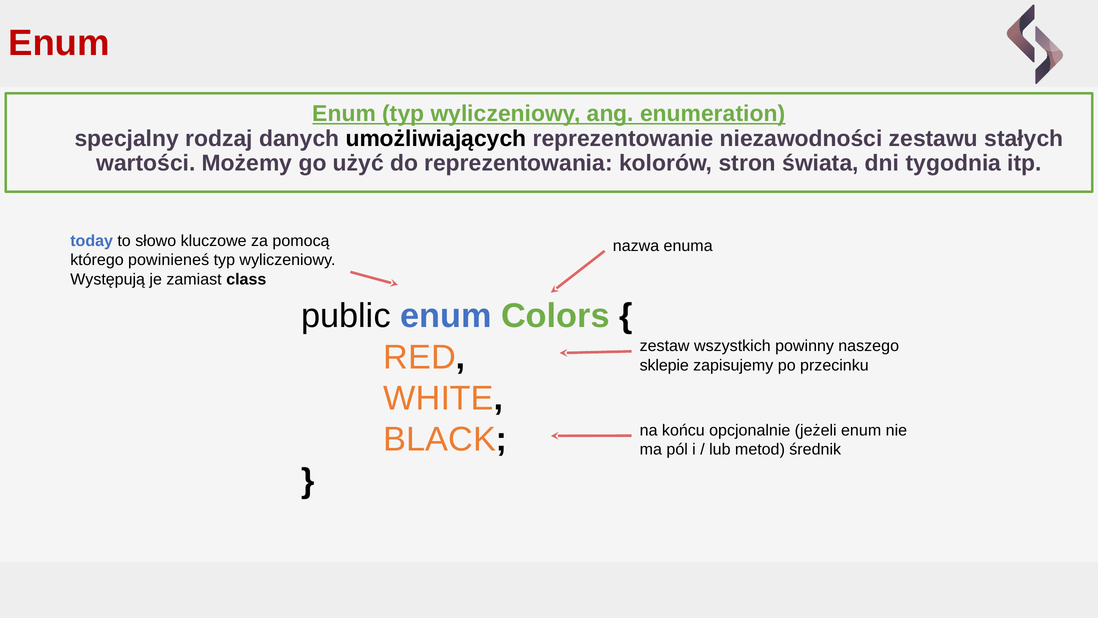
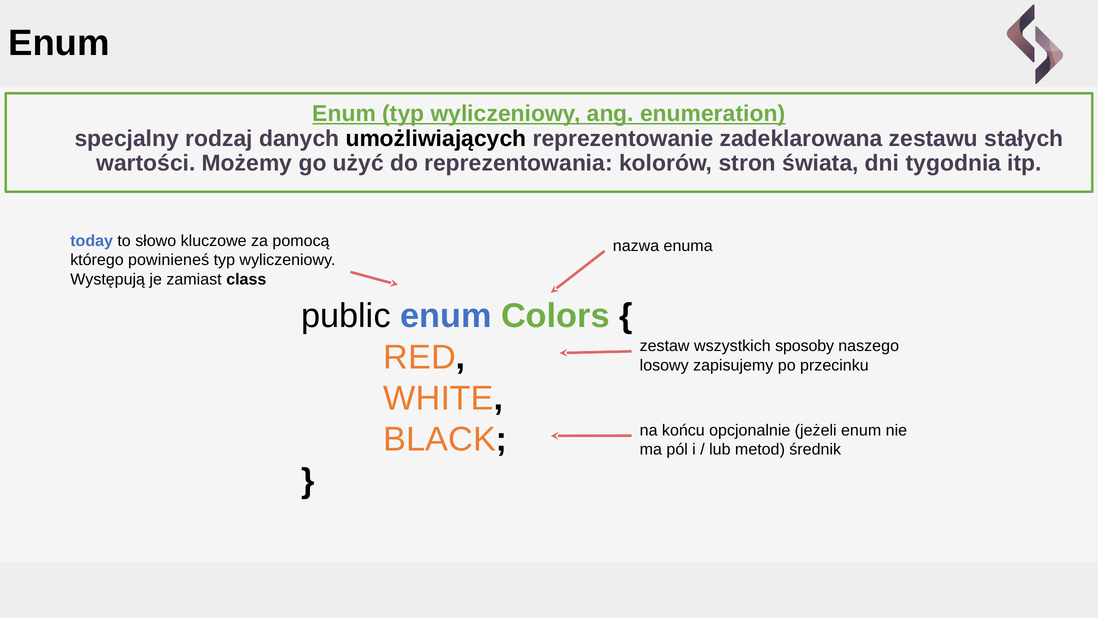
Enum colour: red -> black (59, 43)
niezawodności: niezawodności -> zadeklarowana (801, 138)
powinny: powinny -> sposoby (805, 346)
sklepie: sklepie -> losowy (664, 365)
